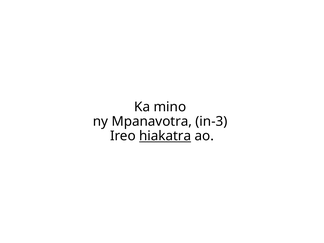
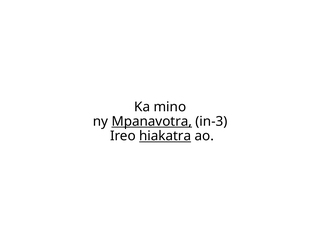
Mpanavotra underline: none -> present (152, 121)
